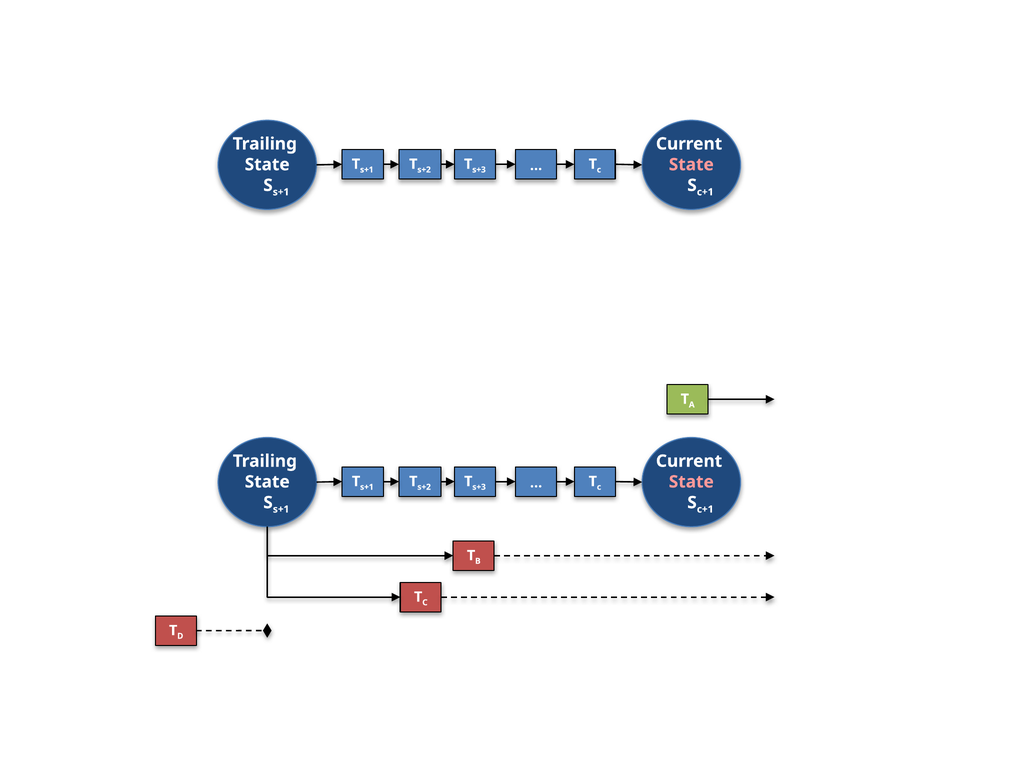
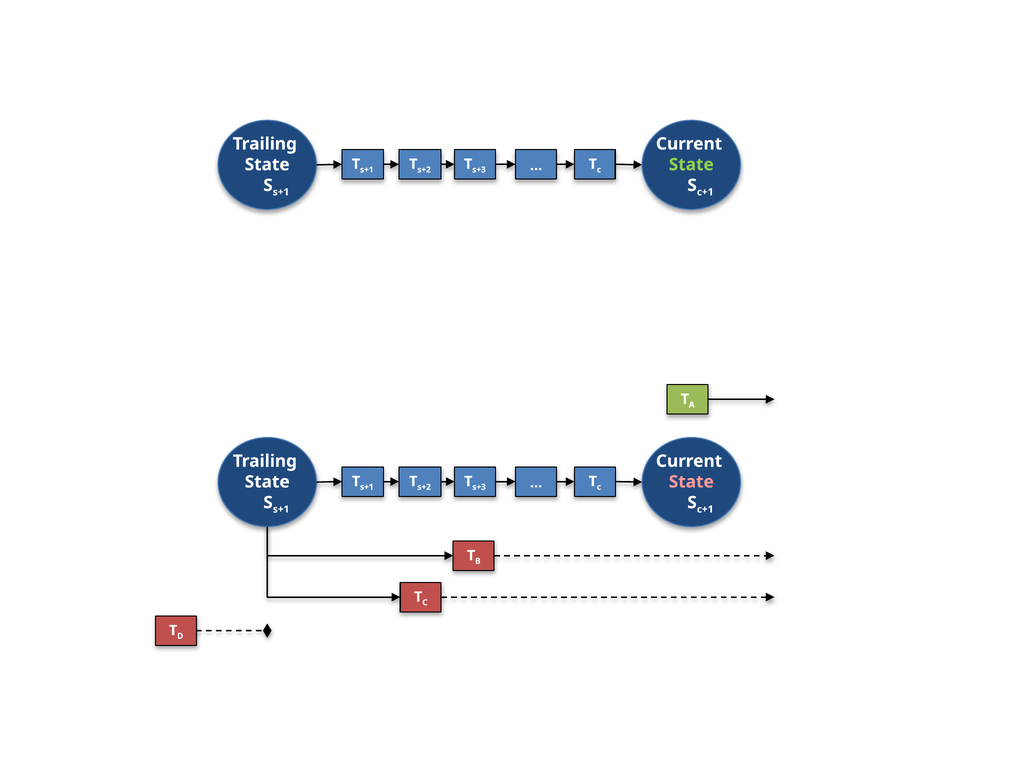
State colour: pink -> light green (691, 165)
